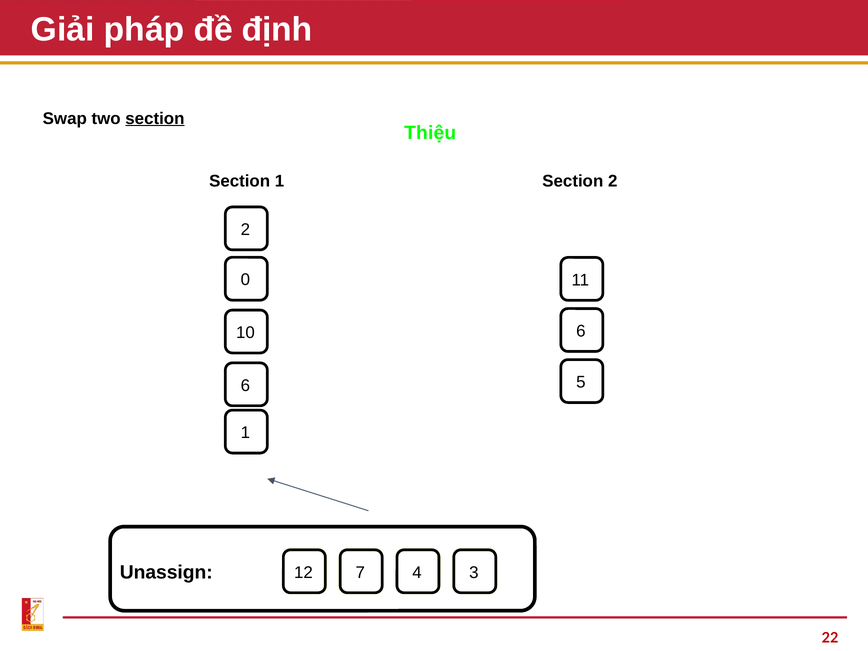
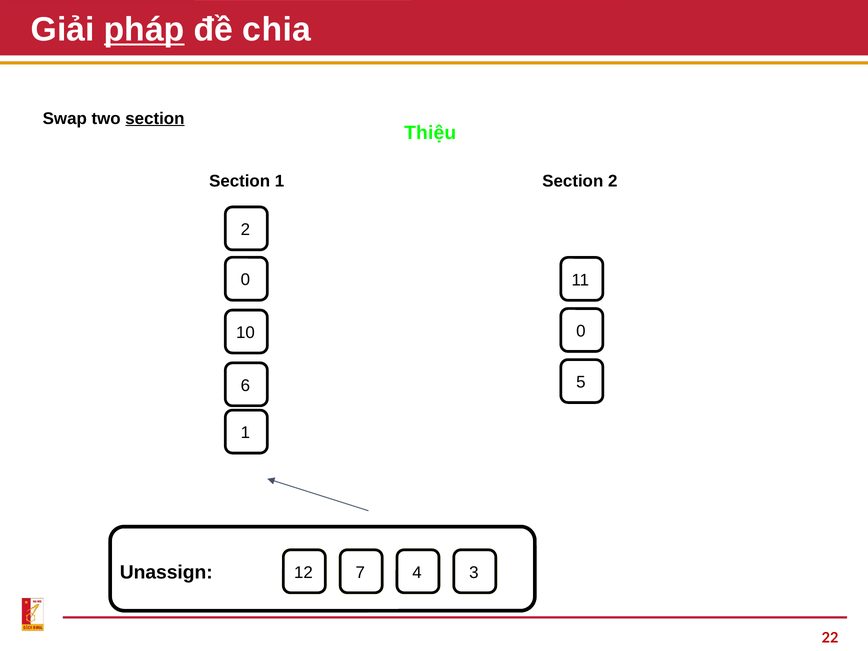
pháp underline: none -> present (144, 30)
định: định -> chia (277, 30)
10 6: 6 -> 0 (581, 331)
